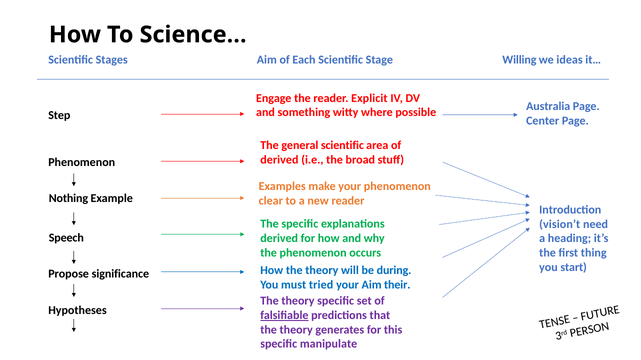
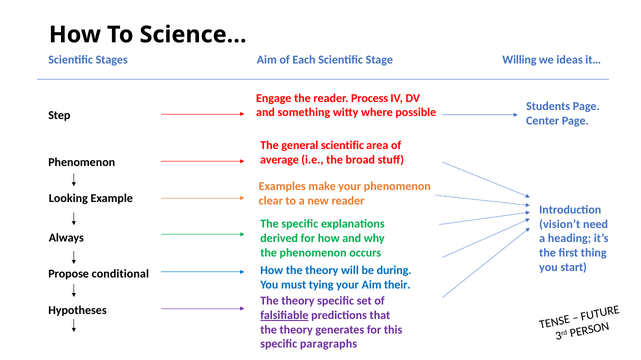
Explicit: Explicit -> Process (370, 98)
Australia: Australia -> Students (548, 107)
derived: derived -> average (279, 160)
Nothing: Nothing -> Looking (68, 198)
Speech: Speech -> Always (66, 238)
significance: significance -> conditional (120, 274)
tried: tried -> tying (321, 285)
manipulate: manipulate -> paragraphs (329, 344)
